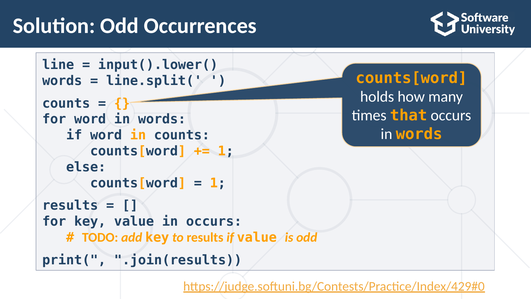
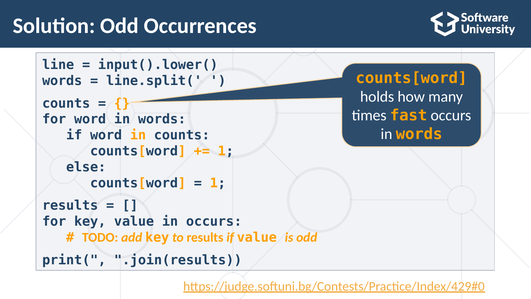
that: that -> fast (409, 115)
